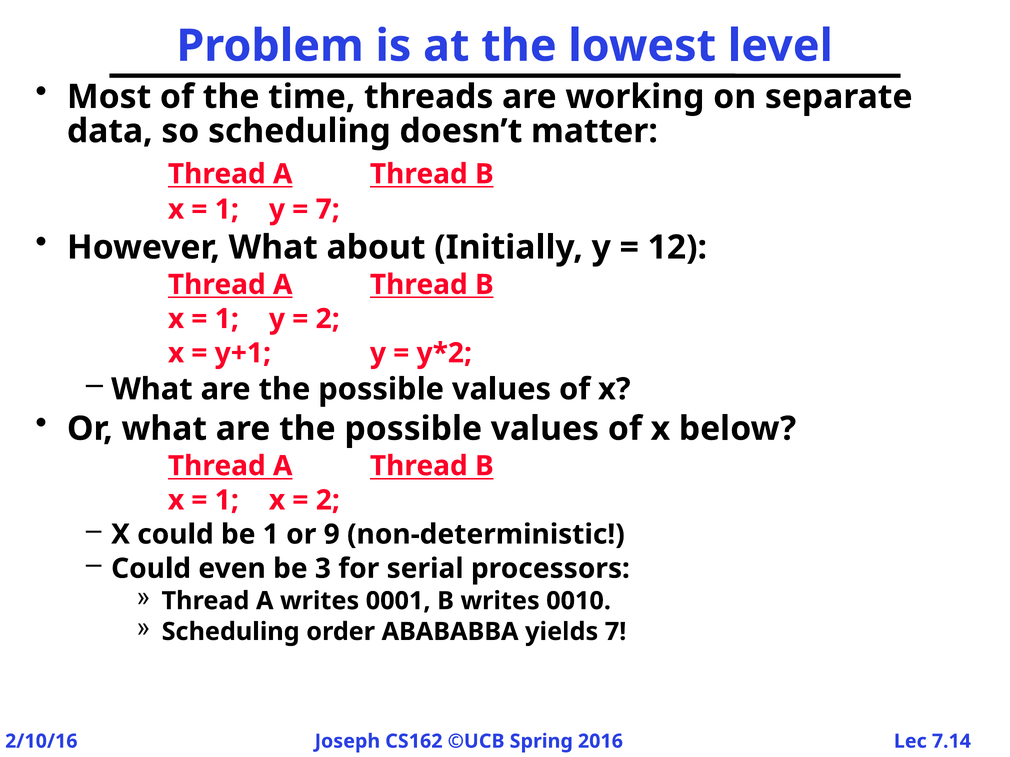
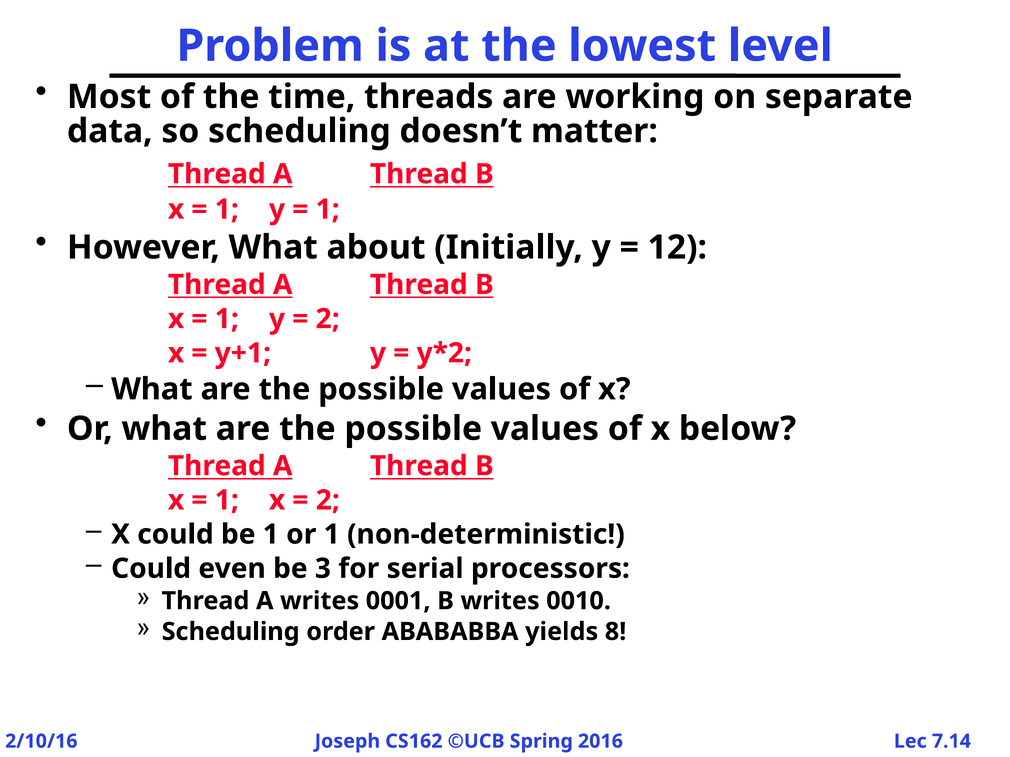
7: 7 -> 1 (328, 210)
or 9: 9 -> 1 (332, 535)
yields 7: 7 -> 8 (616, 632)
